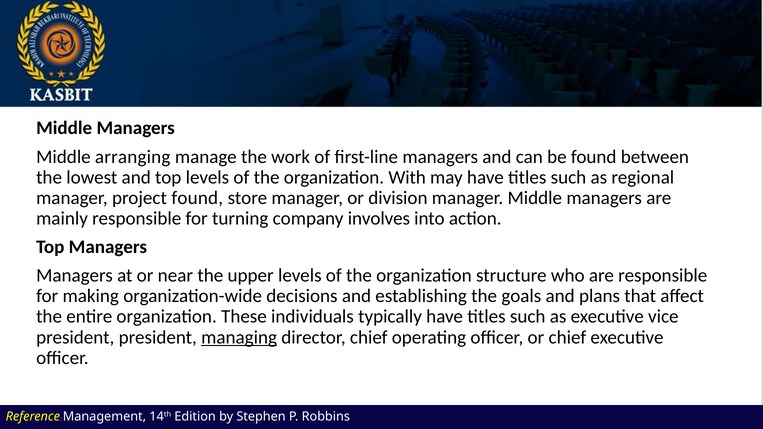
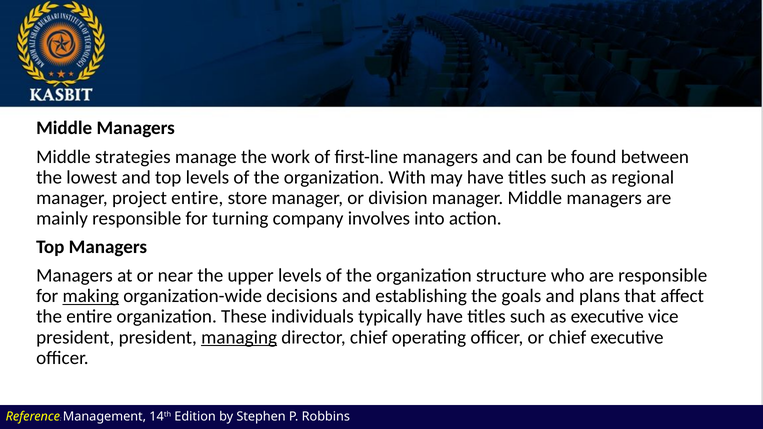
arranging: arranging -> strategies (133, 157)
project found: found -> entire (197, 198)
making underline: none -> present (91, 296)
